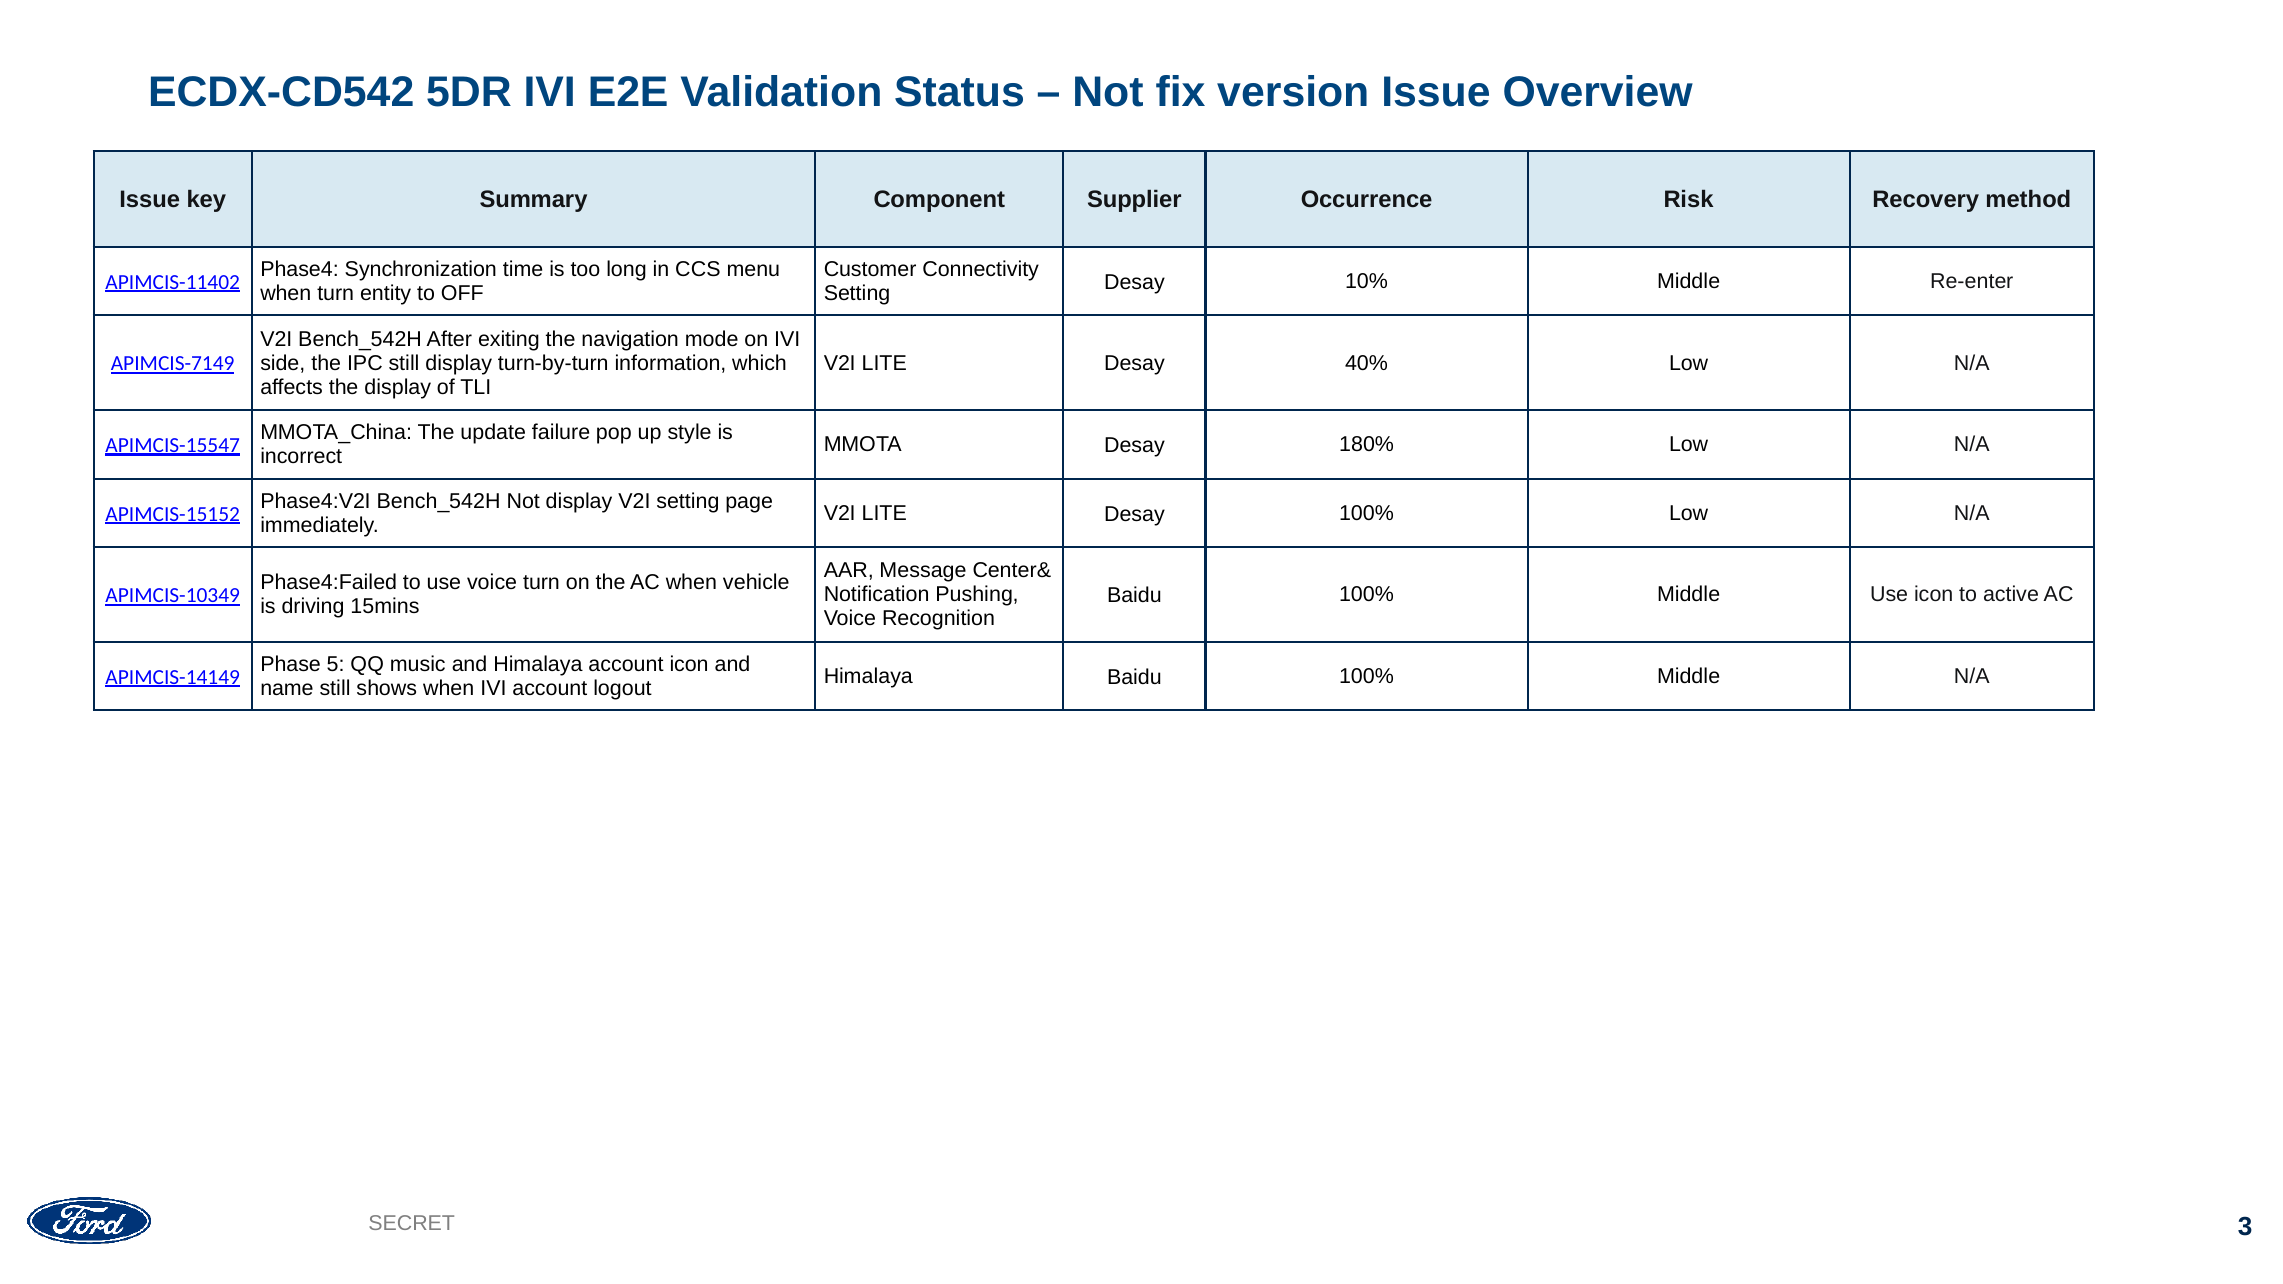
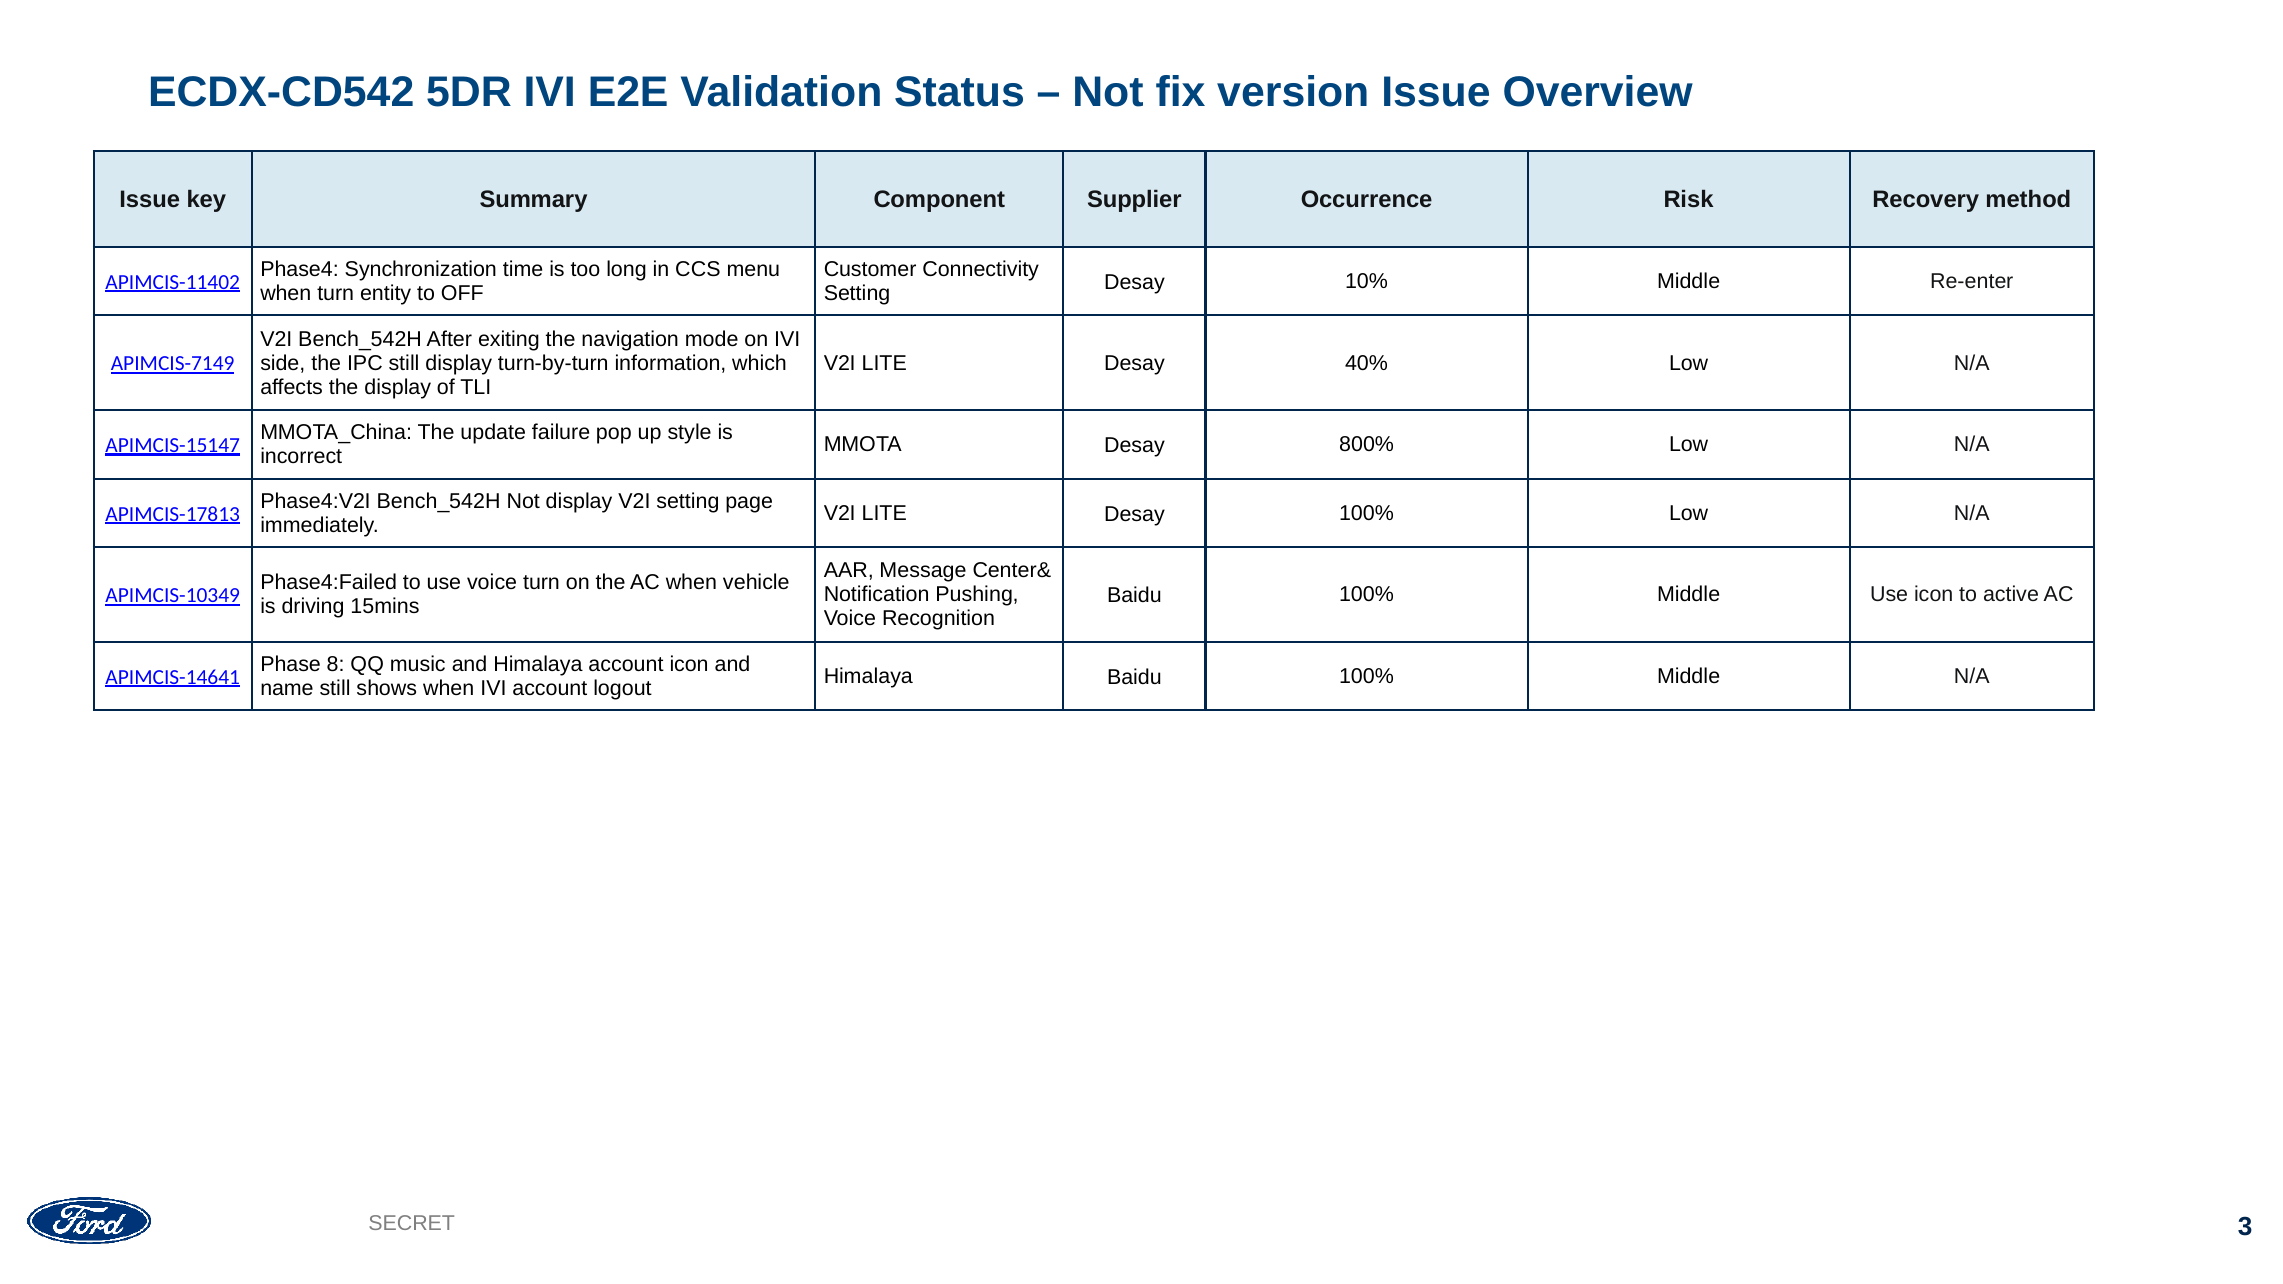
180%: 180% -> 800% (1367, 445)
APIMCIS-15547: APIMCIS-15547 -> APIMCIS-15147 (173, 445)
APIMCIS-15152: APIMCIS-15152 -> APIMCIS-17813 (173, 514)
5: 5 -> 8 (336, 664)
APIMCIS-14149: APIMCIS-14149 -> APIMCIS-14641 (173, 677)
